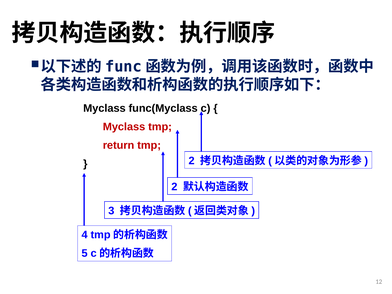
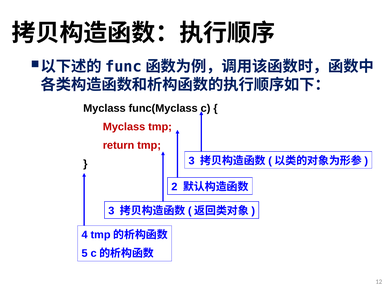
2: 2 -> 3 (192, 161)
